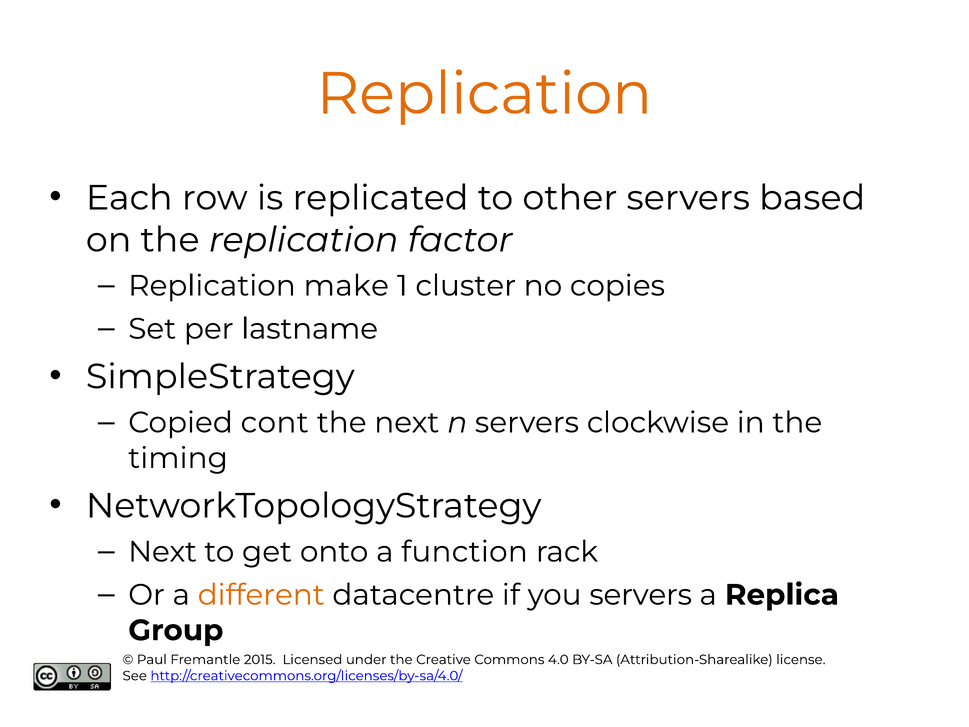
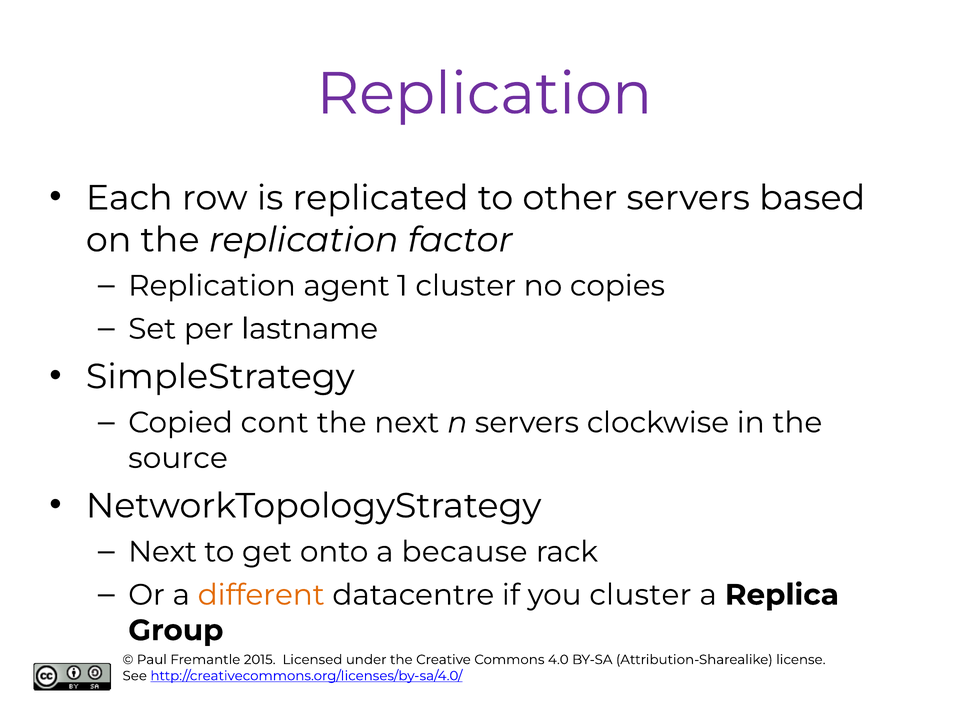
Replication colour: orange -> purple (484, 94)
make: make -> agent (347, 286)
timing: timing -> source (178, 458)
function: function -> because (464, 552)
you servers: servers -> cluster (640, 595)
